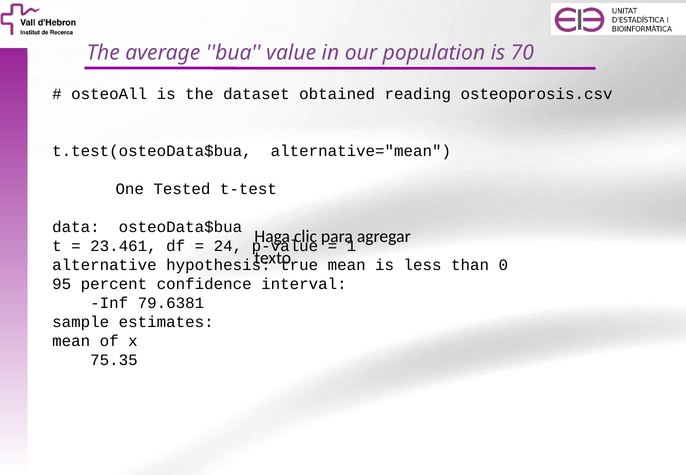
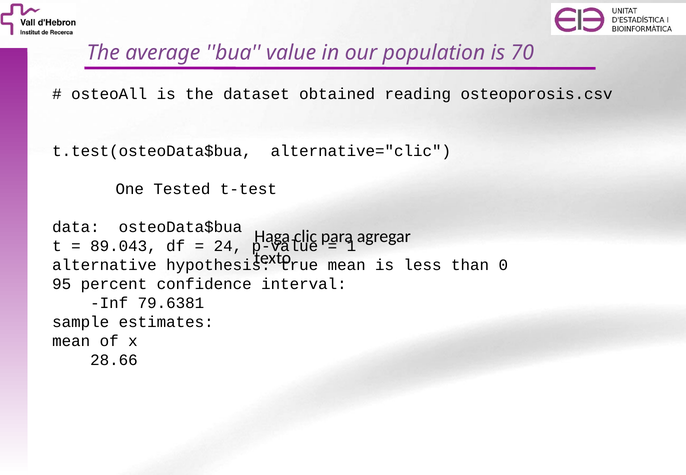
alternative="mean: alternative="mean -> alternative="clic (361, 151)
23.461: 23.461 -> 89.043 (123, 246)
75.35: 75.35 -> 28.66 (114, 360)
